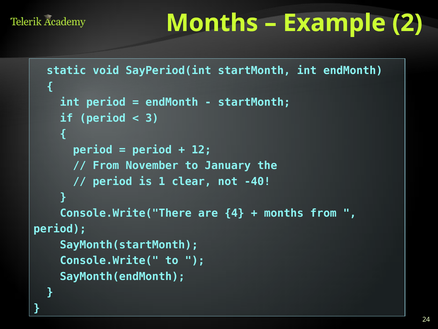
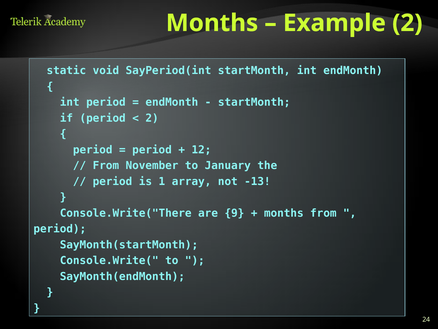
3: 3 -> 2 (152, 118)
clear: clear -> array (192, 181)
-40: -40 -> -13 (257, 181)
4: 4 -> 9 (234, 213)
